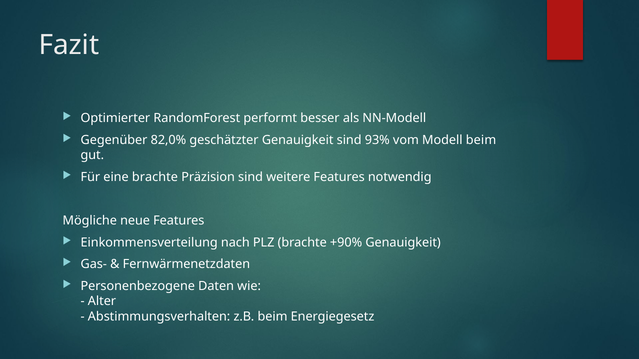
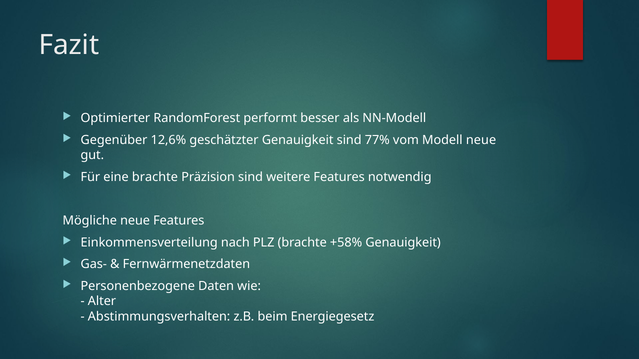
82,0%: 82,0% -> 12,6% (168, 140)
93%: 93% -> 77% (377, 140)
Modell beim: beim -> neue (481, 140)
+90%: +90% -> +58% (346, 243)
